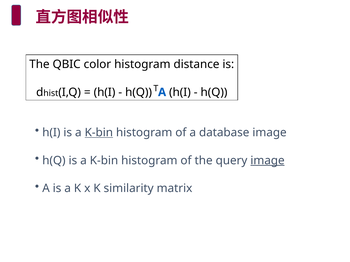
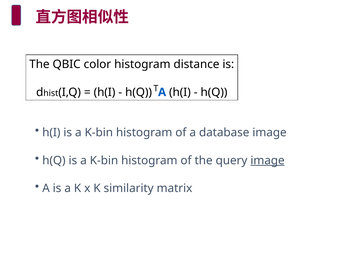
K-bin underline: present -> none (99, 133)
